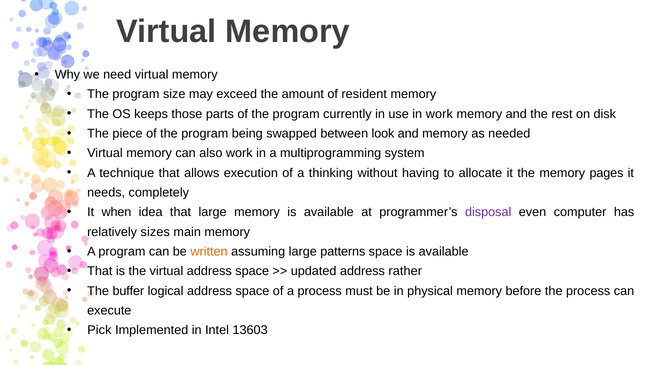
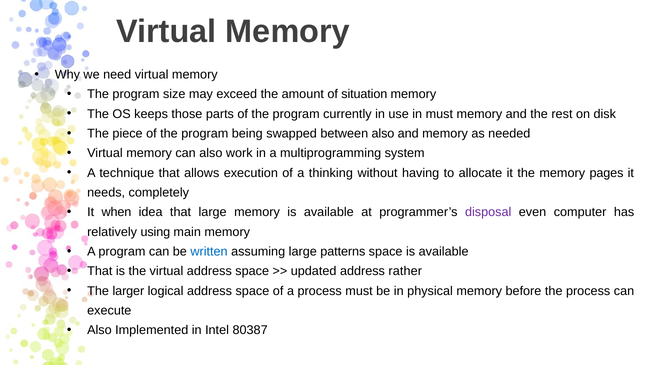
resident: resident -> situation (364, 94)
in work: work -> must (439, 114)
between look: look -> also (383, 134)
sizes: sizes -> using (155, 232)
written colour: orange -> blue (209, 252)
buffer: buffer -> larger (128, 291)
Pick: Pick -> Also (99, 330)
13603: 13603 -> 80387 (250, 330)
